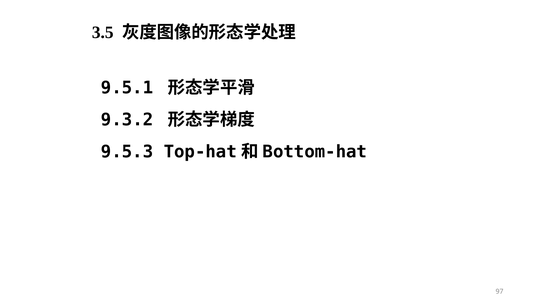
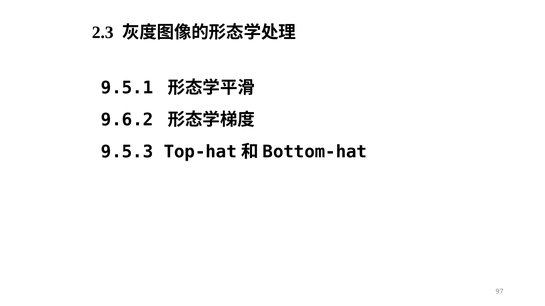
3.5: 3.5 -> 2.3 (103, 33)
9.3.2: 9.3.2 -> 9.6.2 (127, 120)
